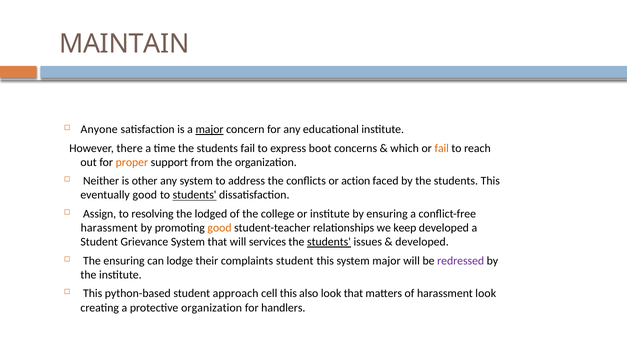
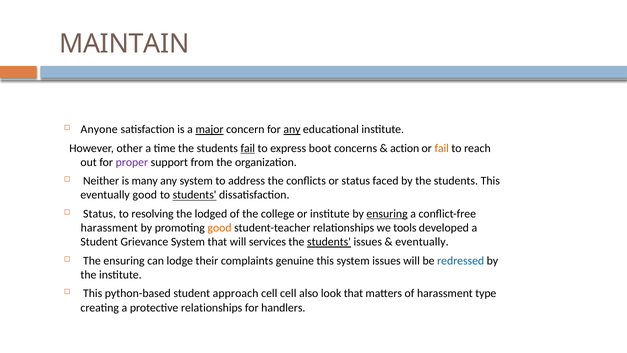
any underline: none -> present (292, 129)
there: there -> other (130, 148)
fail underline: none -> present (248, 148)
which: which -> action (405, 148)
proper colour: orange -> purple (132, 162)
other: other -> many (145, 181)
or action: action -> status (356, 181)
Assign: Assign -> Status (100, 214)
ensuring underline: none -> present (387, 214)
keep: keep -> tools (405, 228)
developed: developed -> eventually (422, 242)
complaints student: student -> genuine (295, 260)
system major: major -> issues (386, 260)
redressed colour: purple -> blue (461, 260)
cell this: this -> cell (288, 293)
harassment look: look -> type (486, 293)
protective organization: organization -> relationships (212, 307)
